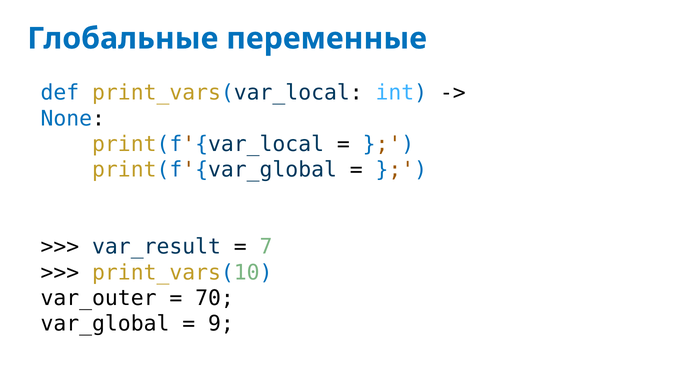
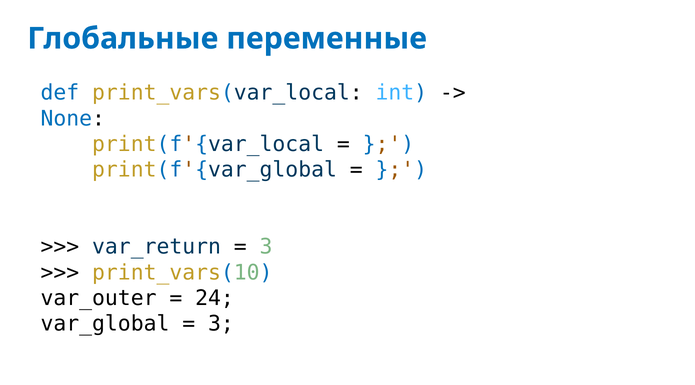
var_result: var_result -> var_return (157, 247)
7: 7 -> 3 (266, 247)
70: 70 -> 24 (215, 298)
9: 9 -> 3 (221, 324)
